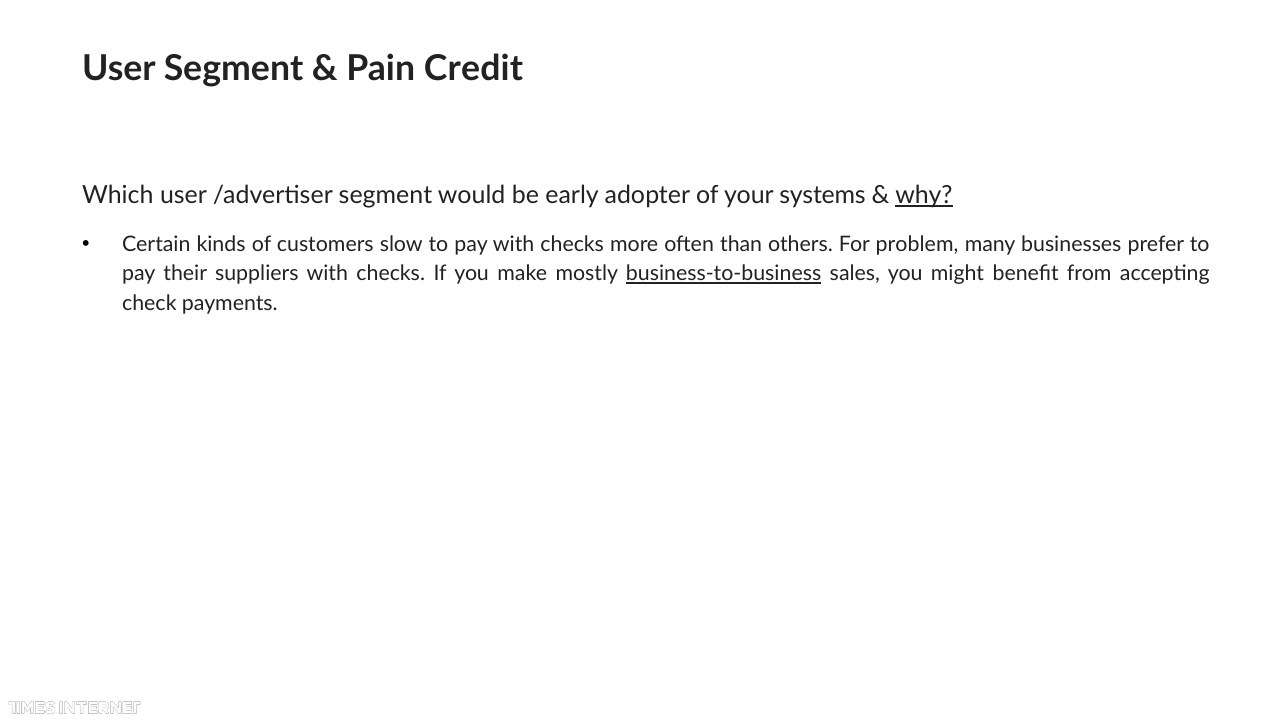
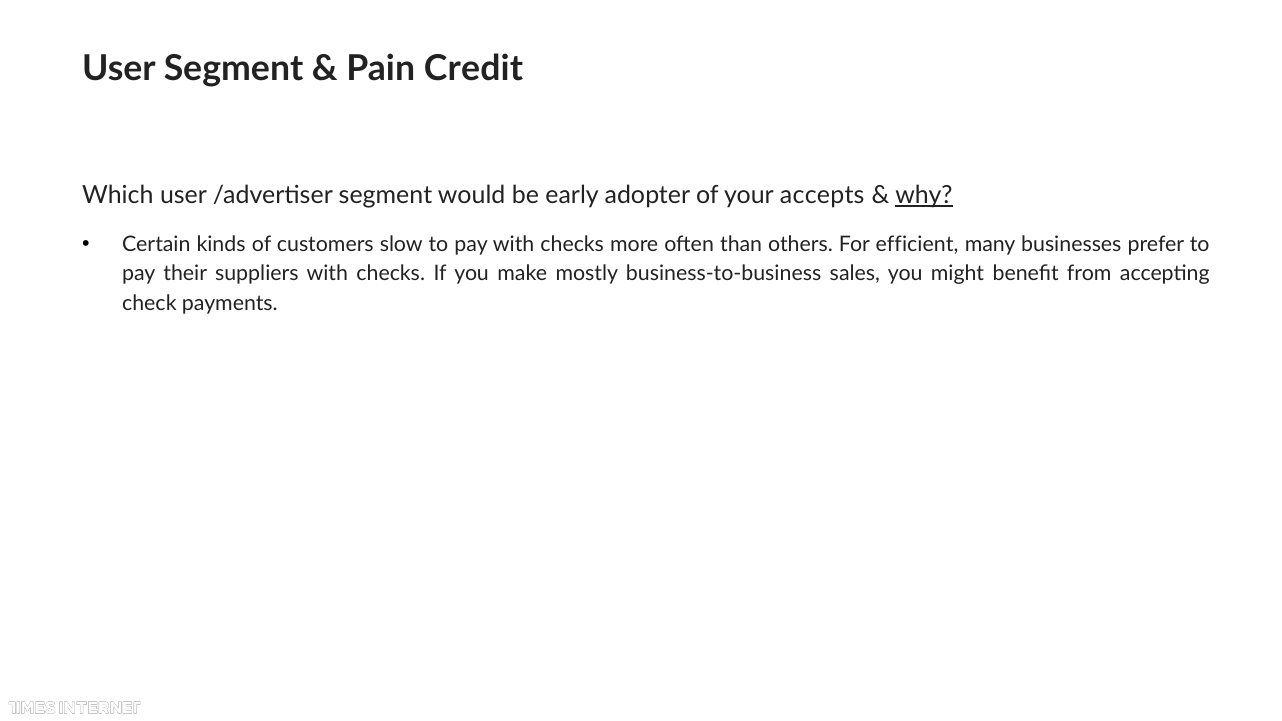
systems: systems -> accepts (822, 195)
problem: problem -> efficient (917, 245)
business-to-business underline: present -> none (724, 274)
